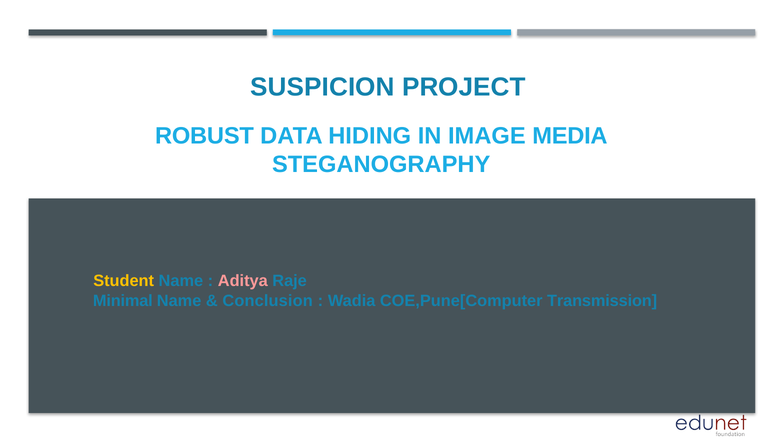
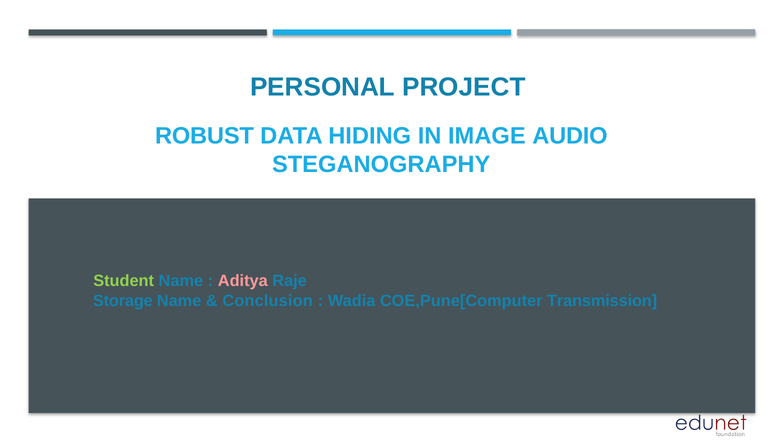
SUSPICION: SUSPICION -> PERSONAL (323, 87)
MEDIA: MEDIA -> AUDIO (570, 136)
Student colour: yellow -> light green (124, 281)
Minimal: Minimal -> Storage (123, 301)
